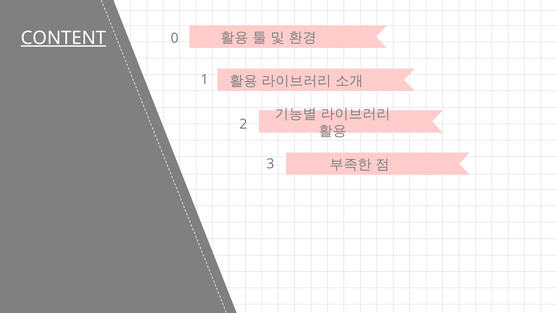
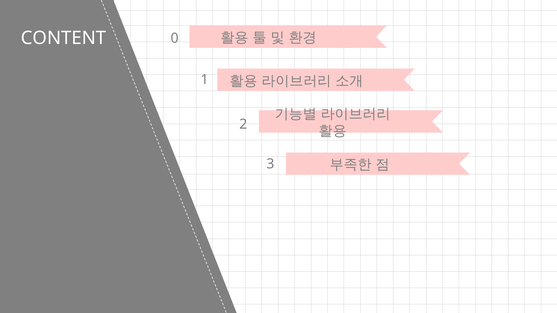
CONTENT underline: present -> none (64, 38)
